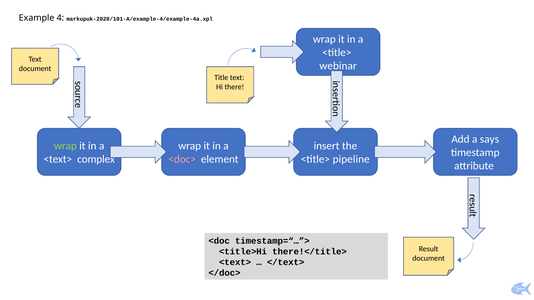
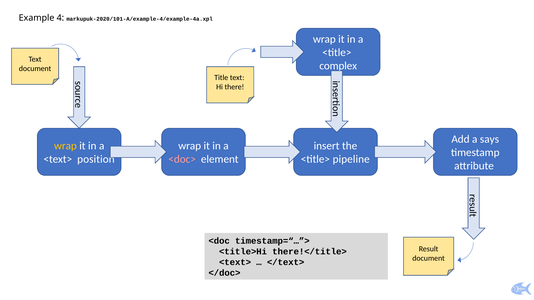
webinar: webinar -> complex (338, 66)
wrap colour: light green -> yellow (65, 146)
complex: complex -> position (96, 159)
